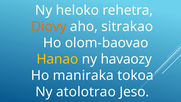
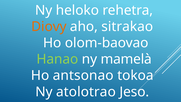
Hanao colour: yellow -> light green (57, 59)
havaozy: havaozy -> mamelà (126, 59)
maniraka: maniraka -> antsonao (83, 75)
